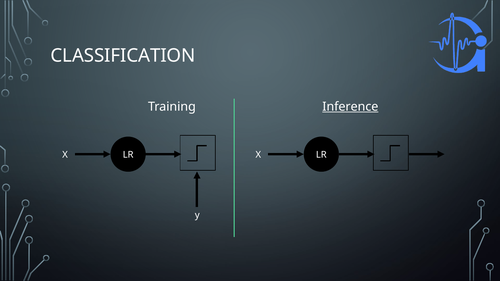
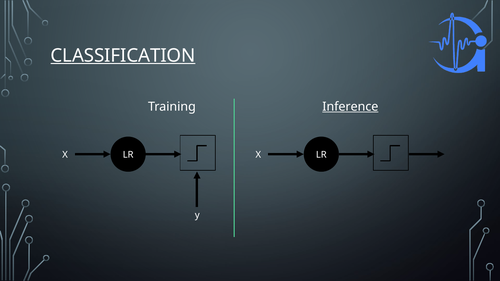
CLASSIFICATION underline: none -> present (123, 56)
